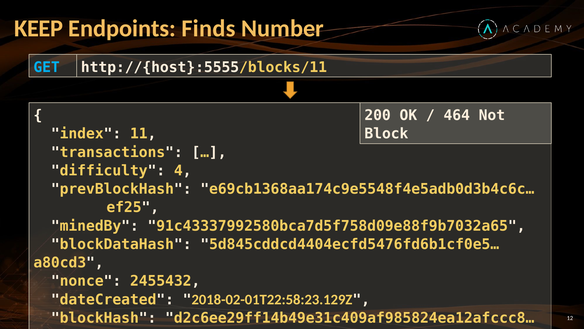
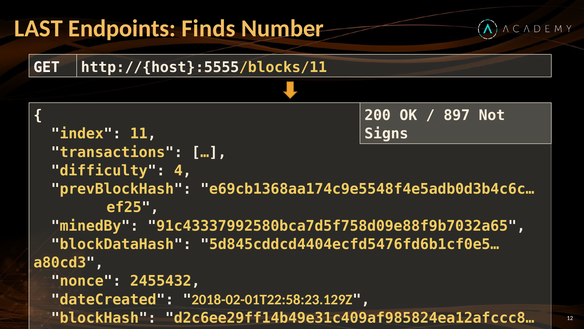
KEEP: KEEP -> LAST (38, 28)
GET colour: light blue -> white (47, 67)
464: 464 -> 897 (457, 115)
Block: Block -> Signs (386, 134)
